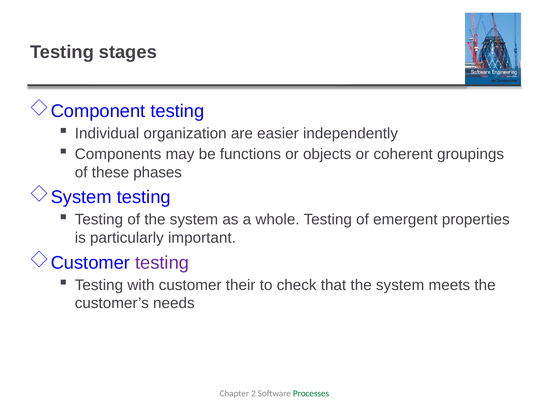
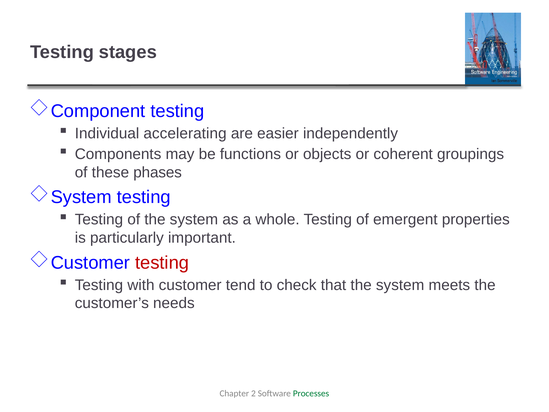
organization: organization -> accelerating (185, 133)
testing colour: purple -> red (162, 263)
their: their -> tend (241, 285)
